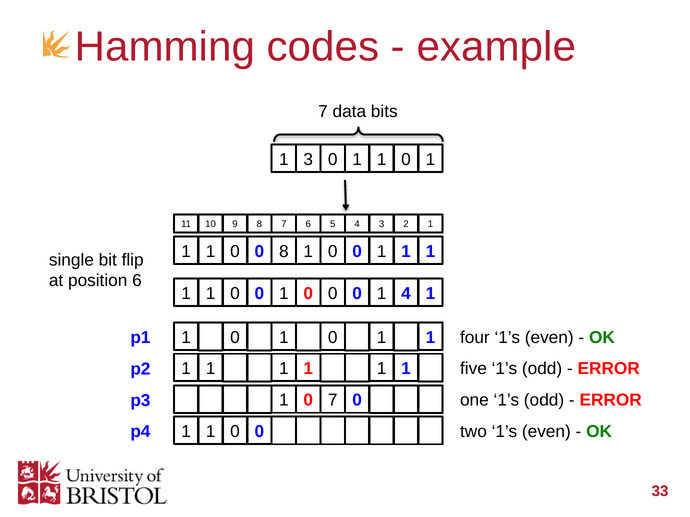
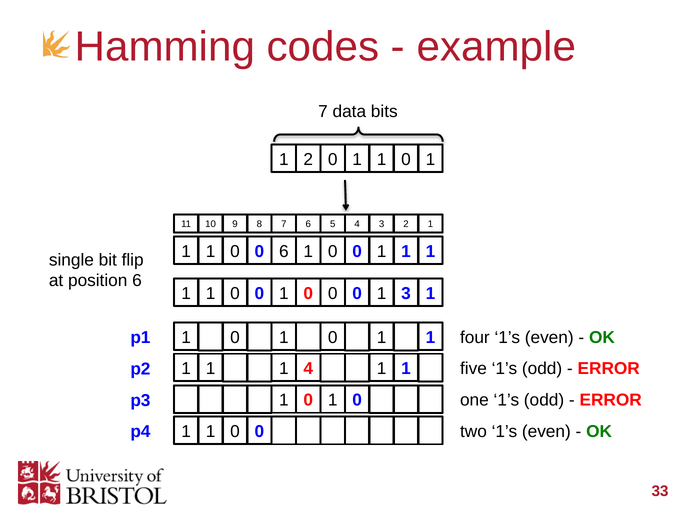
1 3: 3 -> 2 (308, 160)
8: 8 -> 6 (284, 252)
1 4: 4 -> 3 (406, 294)
1: 1 -> 4 (308, 369)
7: 7 -> 1 (333, 401)
